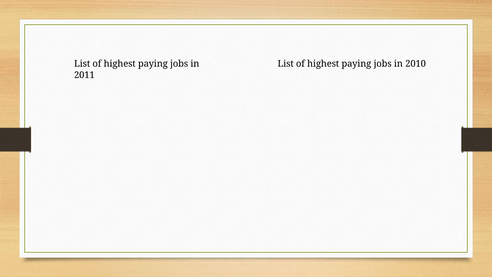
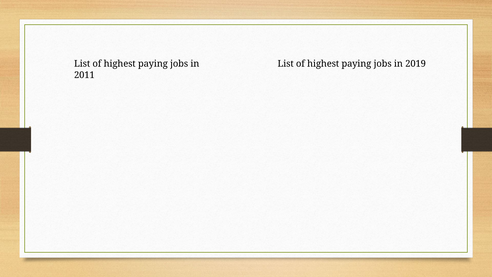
2010: 2010 -> 2019 (416, 64)
